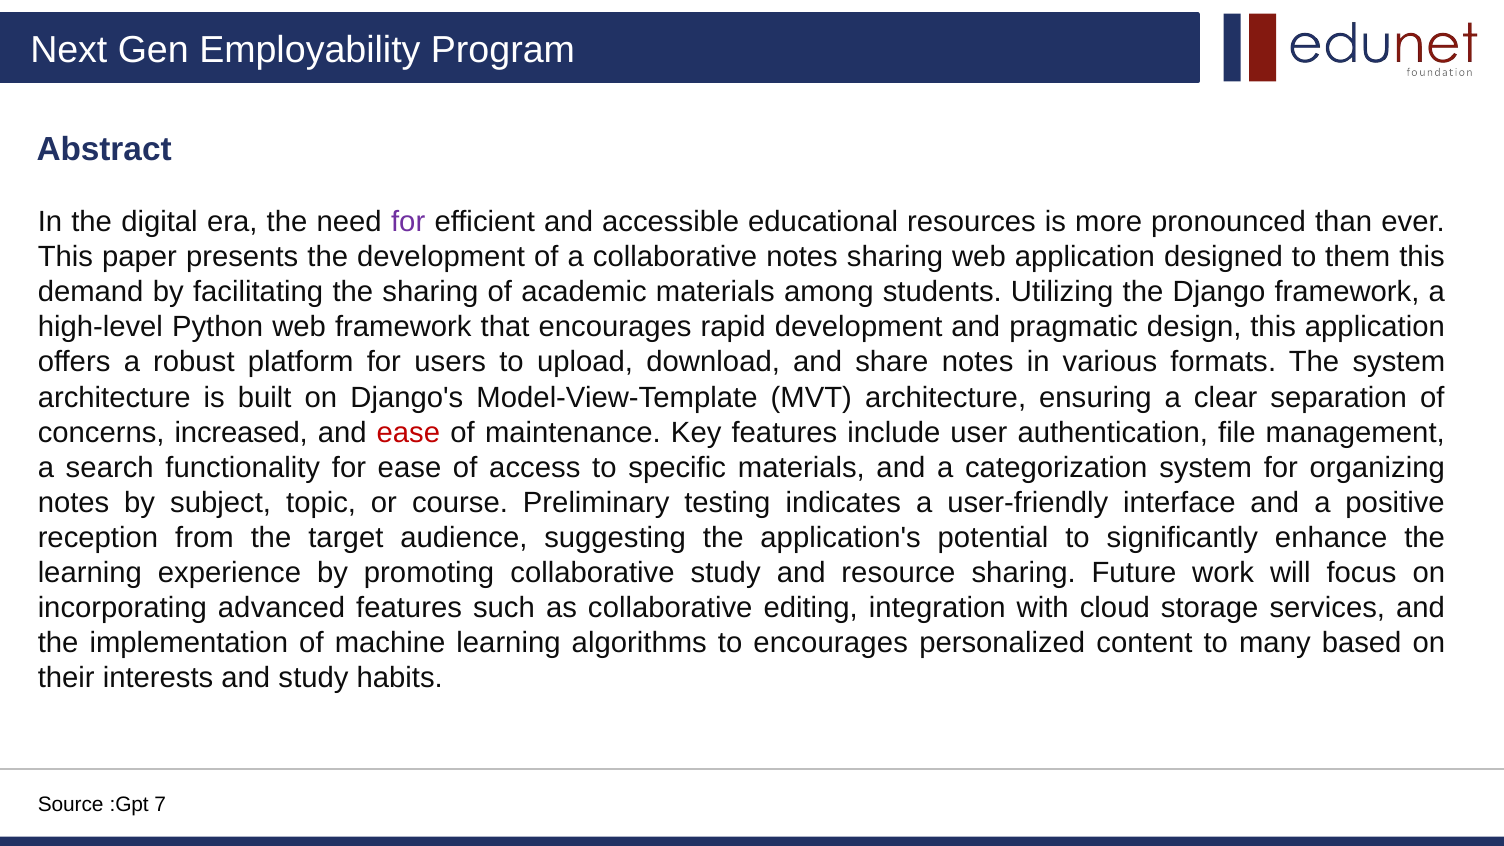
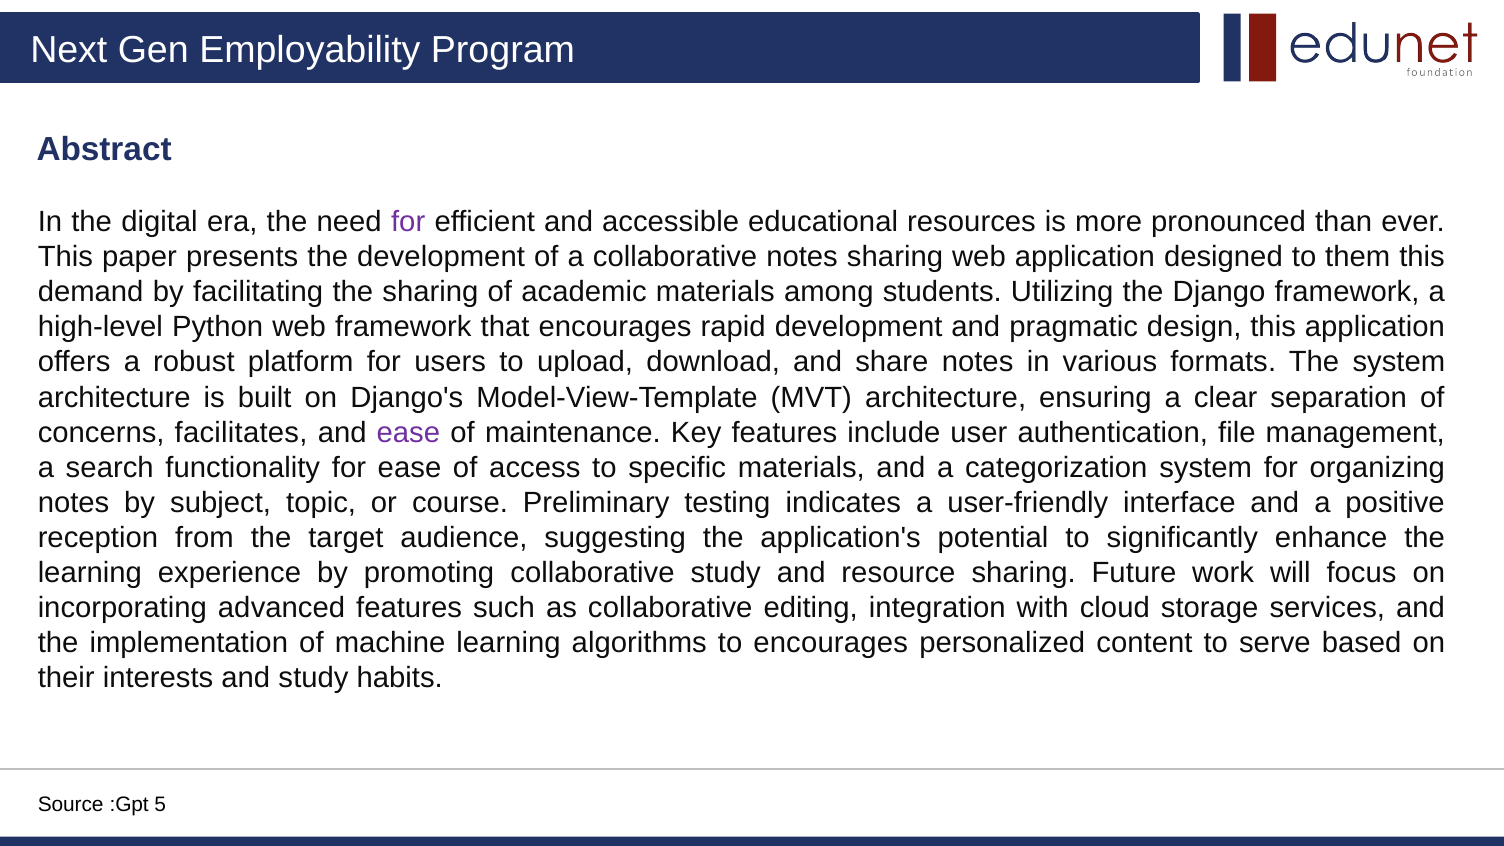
increased: increased -> facilitates (241, 433)
ease colour: red -> purple (408, 433)
many: many -> serve (1275, 643)
7: 7 -> 5 (160, 804)
